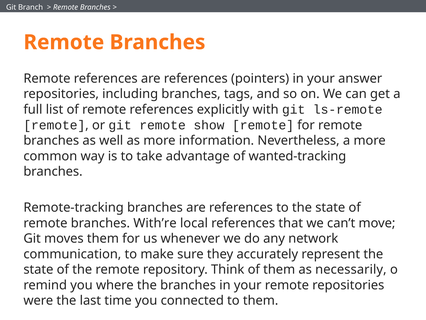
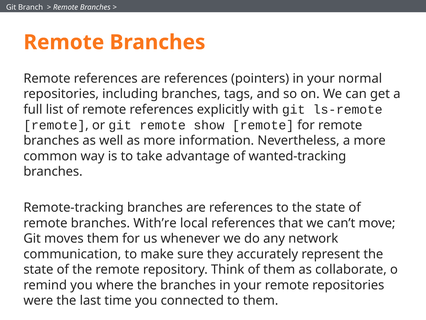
answer: answer -> normal (360, 78)
necessarily: necessarily -> collaborate (351, 269)
